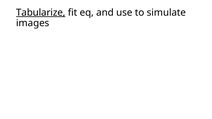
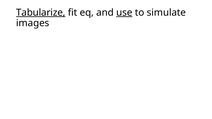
use underline: none -> present (124, 13)
